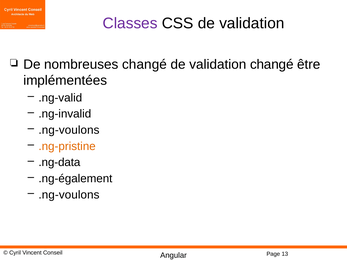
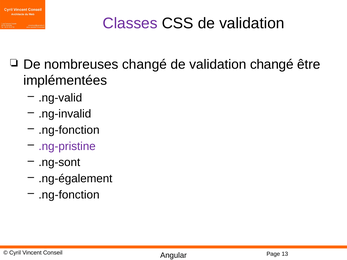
.ng-voulons: .ng-voulons -> .ng-fonction (69, 130)
.ng-pristine colour: orange -> purple (67, 146)
.ng-data: .ng-data -> .ng-sont (59, 163)
.ng-voulons: .ng-voulons -> .ng-fonction (69, 195)
